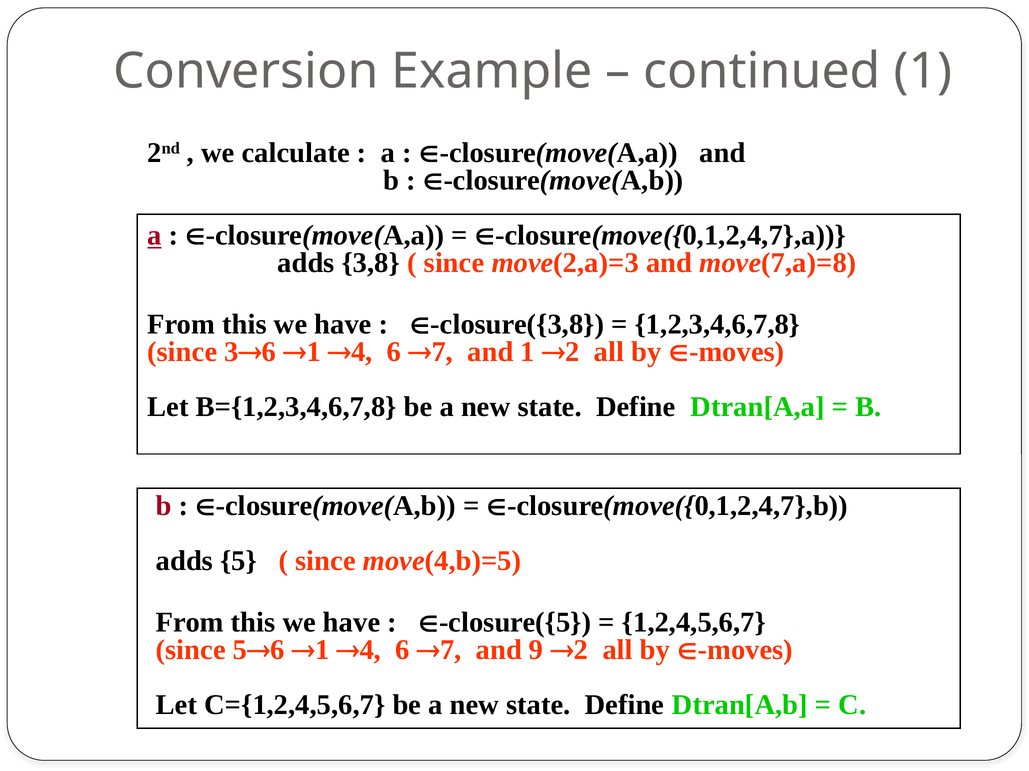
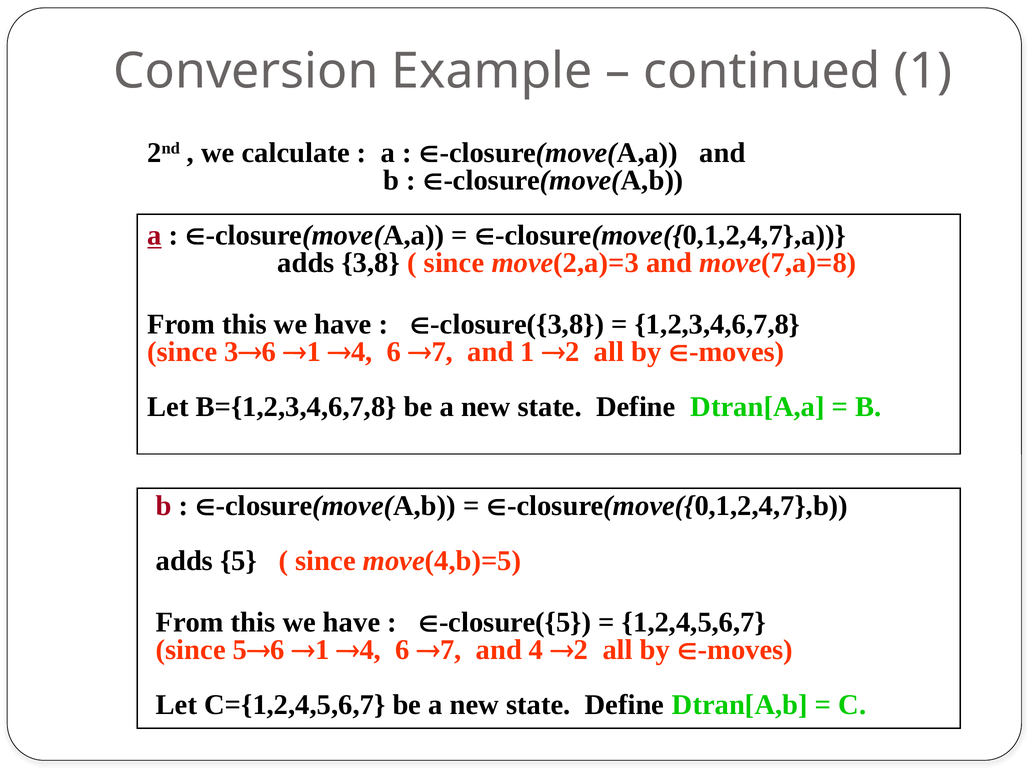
9: 9 -> 4 (536, 650)
